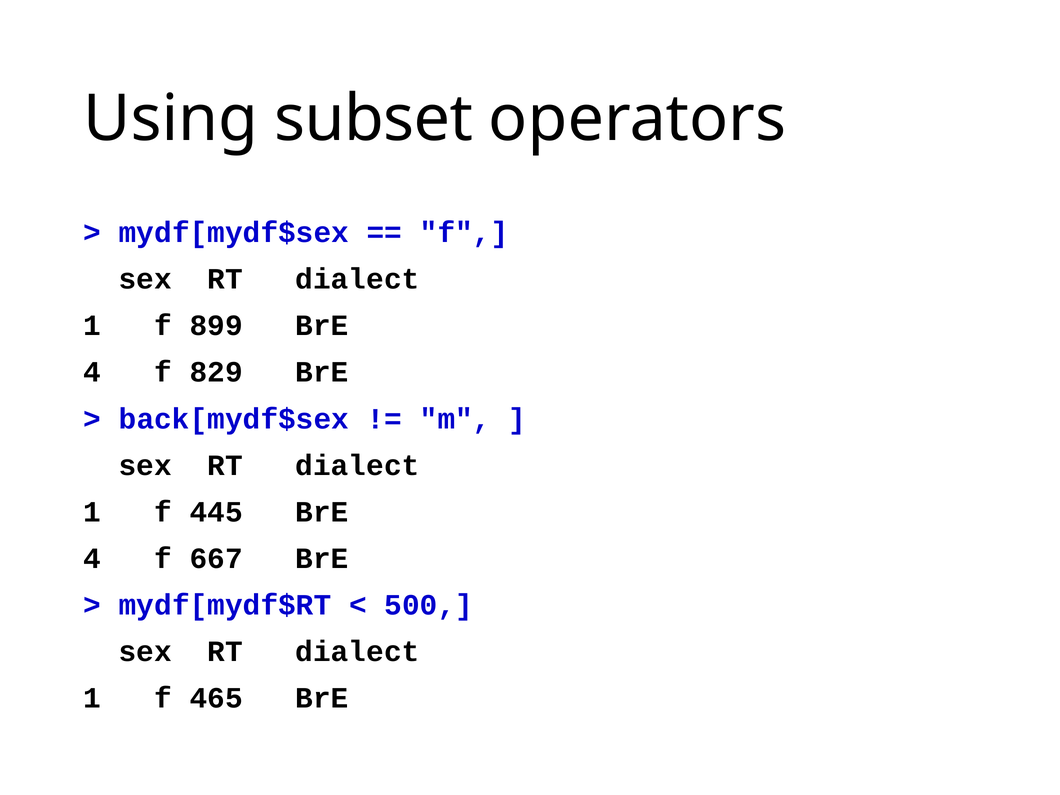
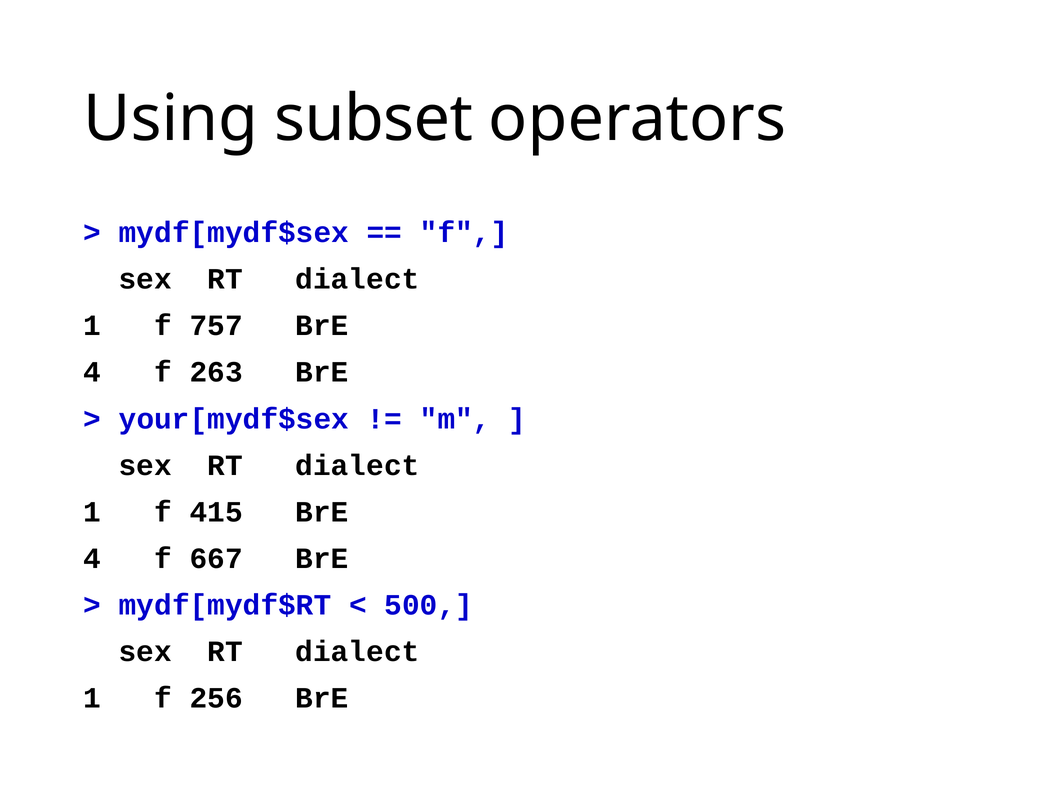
899: 899 -> 757 (216, 326)
829: 829 -> 263 (216, 372)
back[mydf$sex: back[mydf$sex -> your[mydf$sex (234, 419)
445: 445 -> 415 (216, 512)
465: 465 -> 256 (216, 698)
